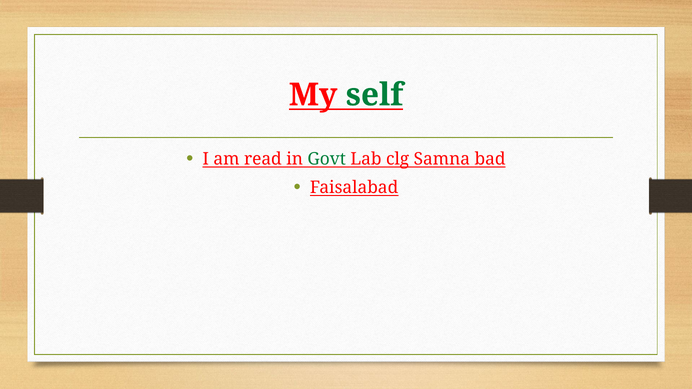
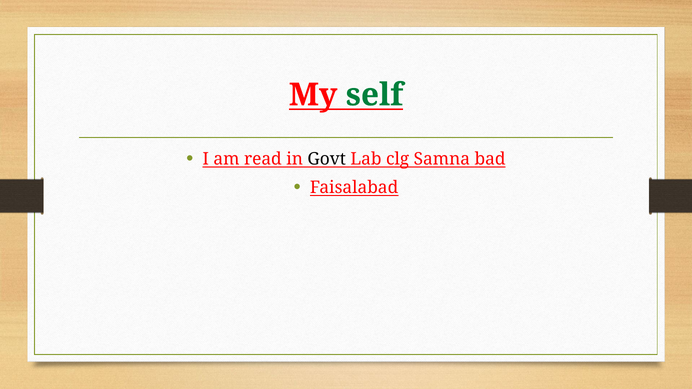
Govt colour: green -> black (327, 159)
